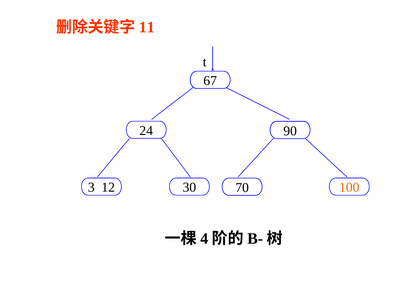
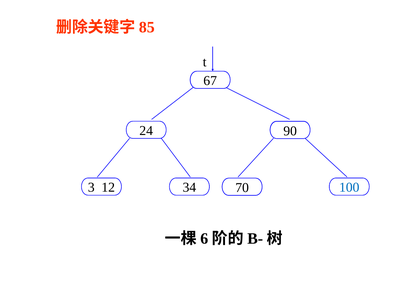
11: 11 -> 85 (147, 27)
30: 30 -> 34 (189, 187)
100 colour: orange -> blue (349, 187)
4: 4 -> 6 (204, 238)
